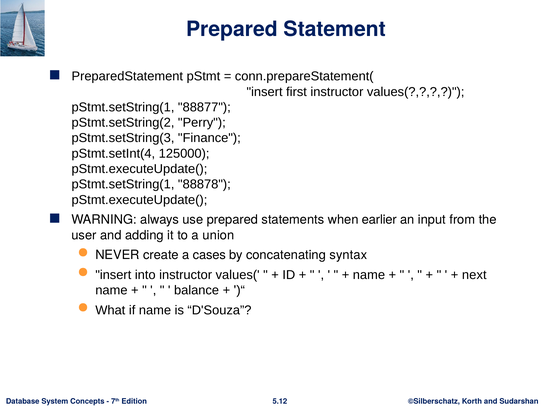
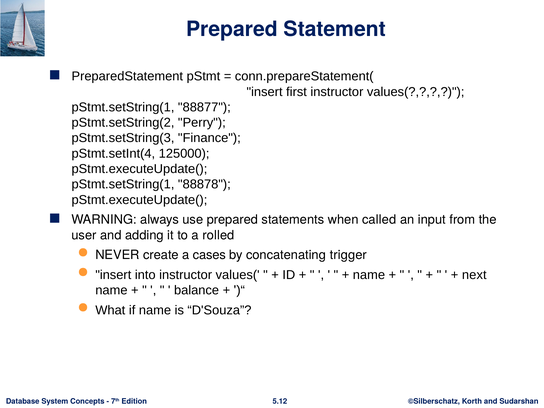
earlier: earlier -> called (379, 220)
union: union -> rolled (218, 235)
syntax: syntax -> trigger (348, 255)
